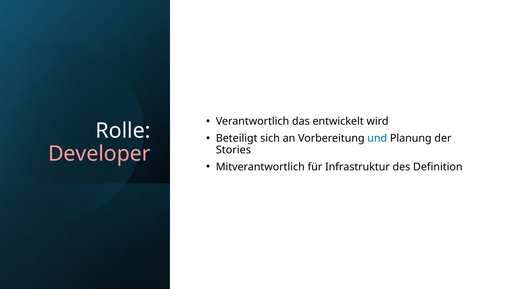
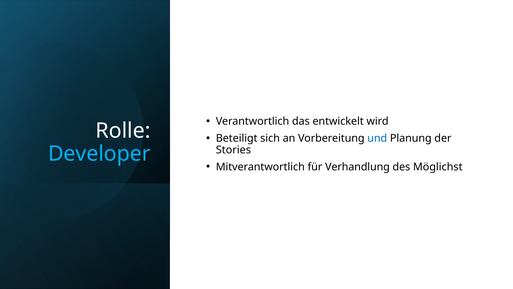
Developer colour: pink -> light blue (99, 154)
Infrastruktur: Infrastruktur -> Verhandlung (357, 167)
Definition: Definition -> Möglichst (438, 167)
